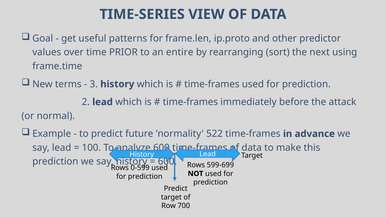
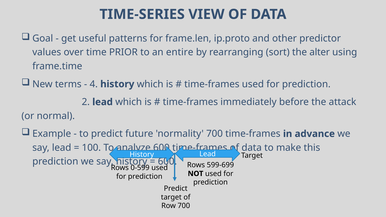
next: next -> alter (320, 52)
3: 3 -> 4 (94, 84)
normality 522: 522 -> 700 (215, 134)
